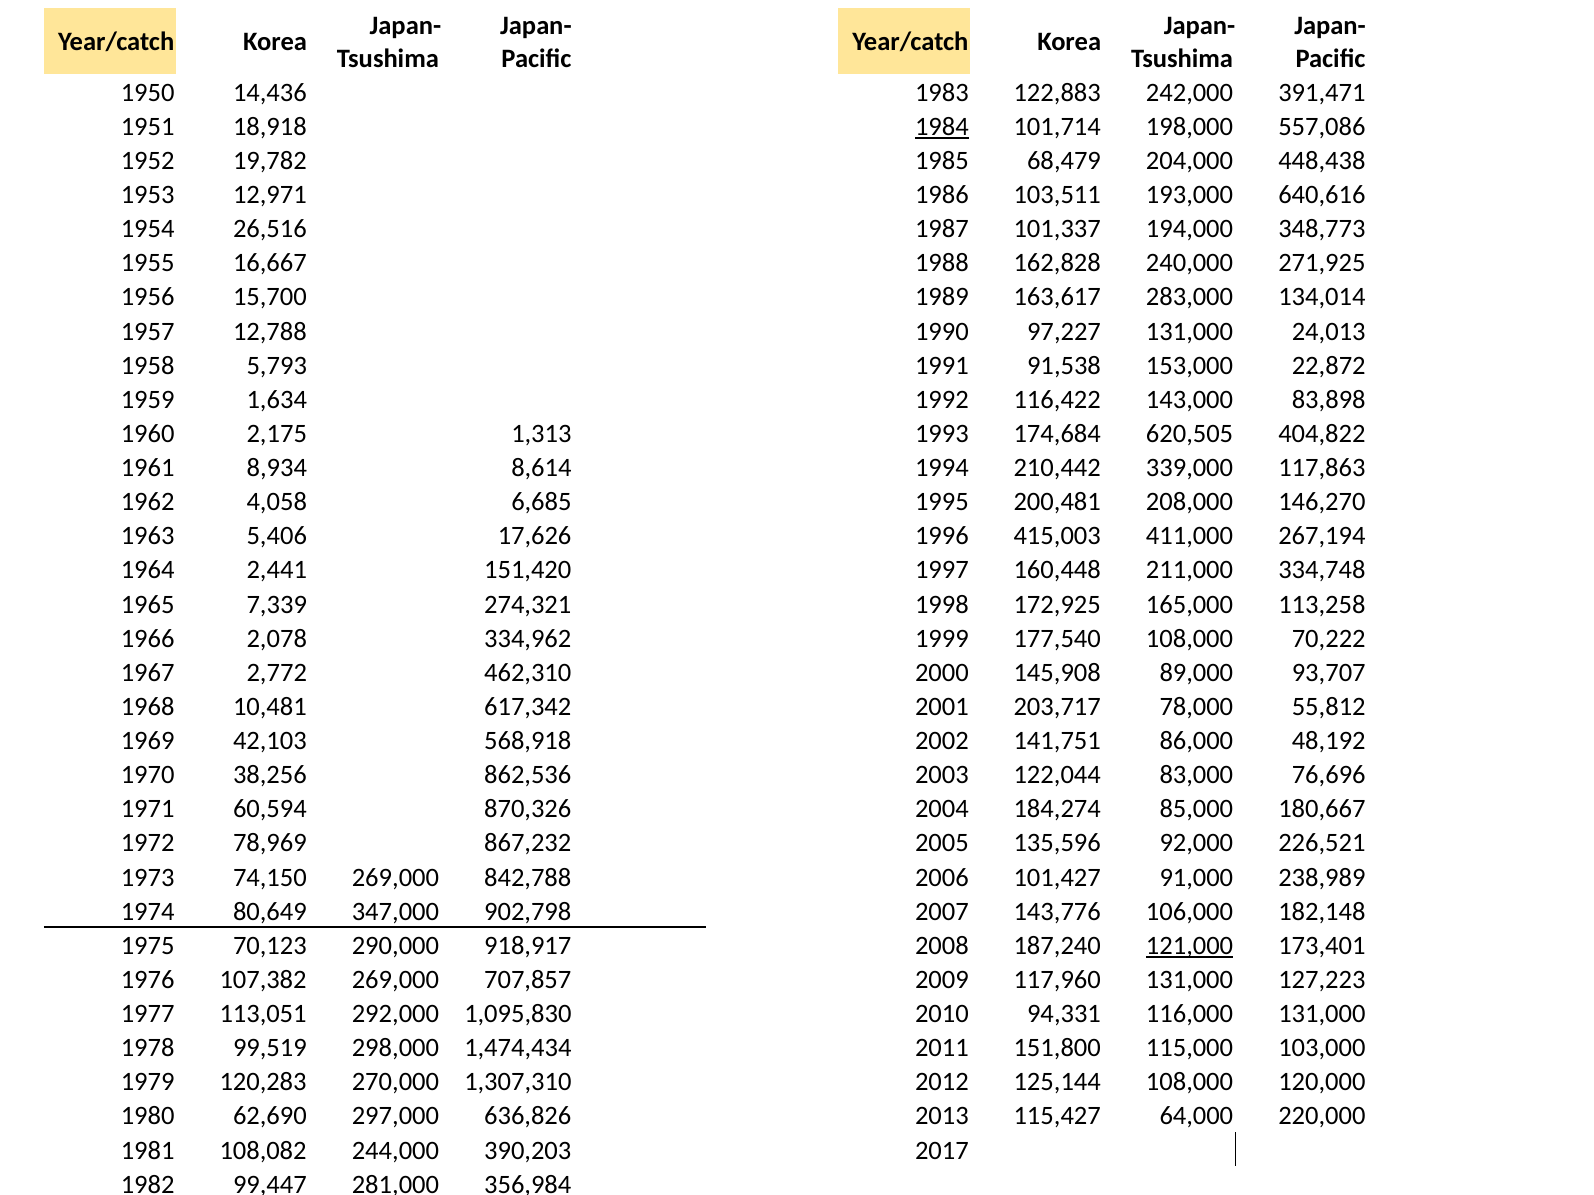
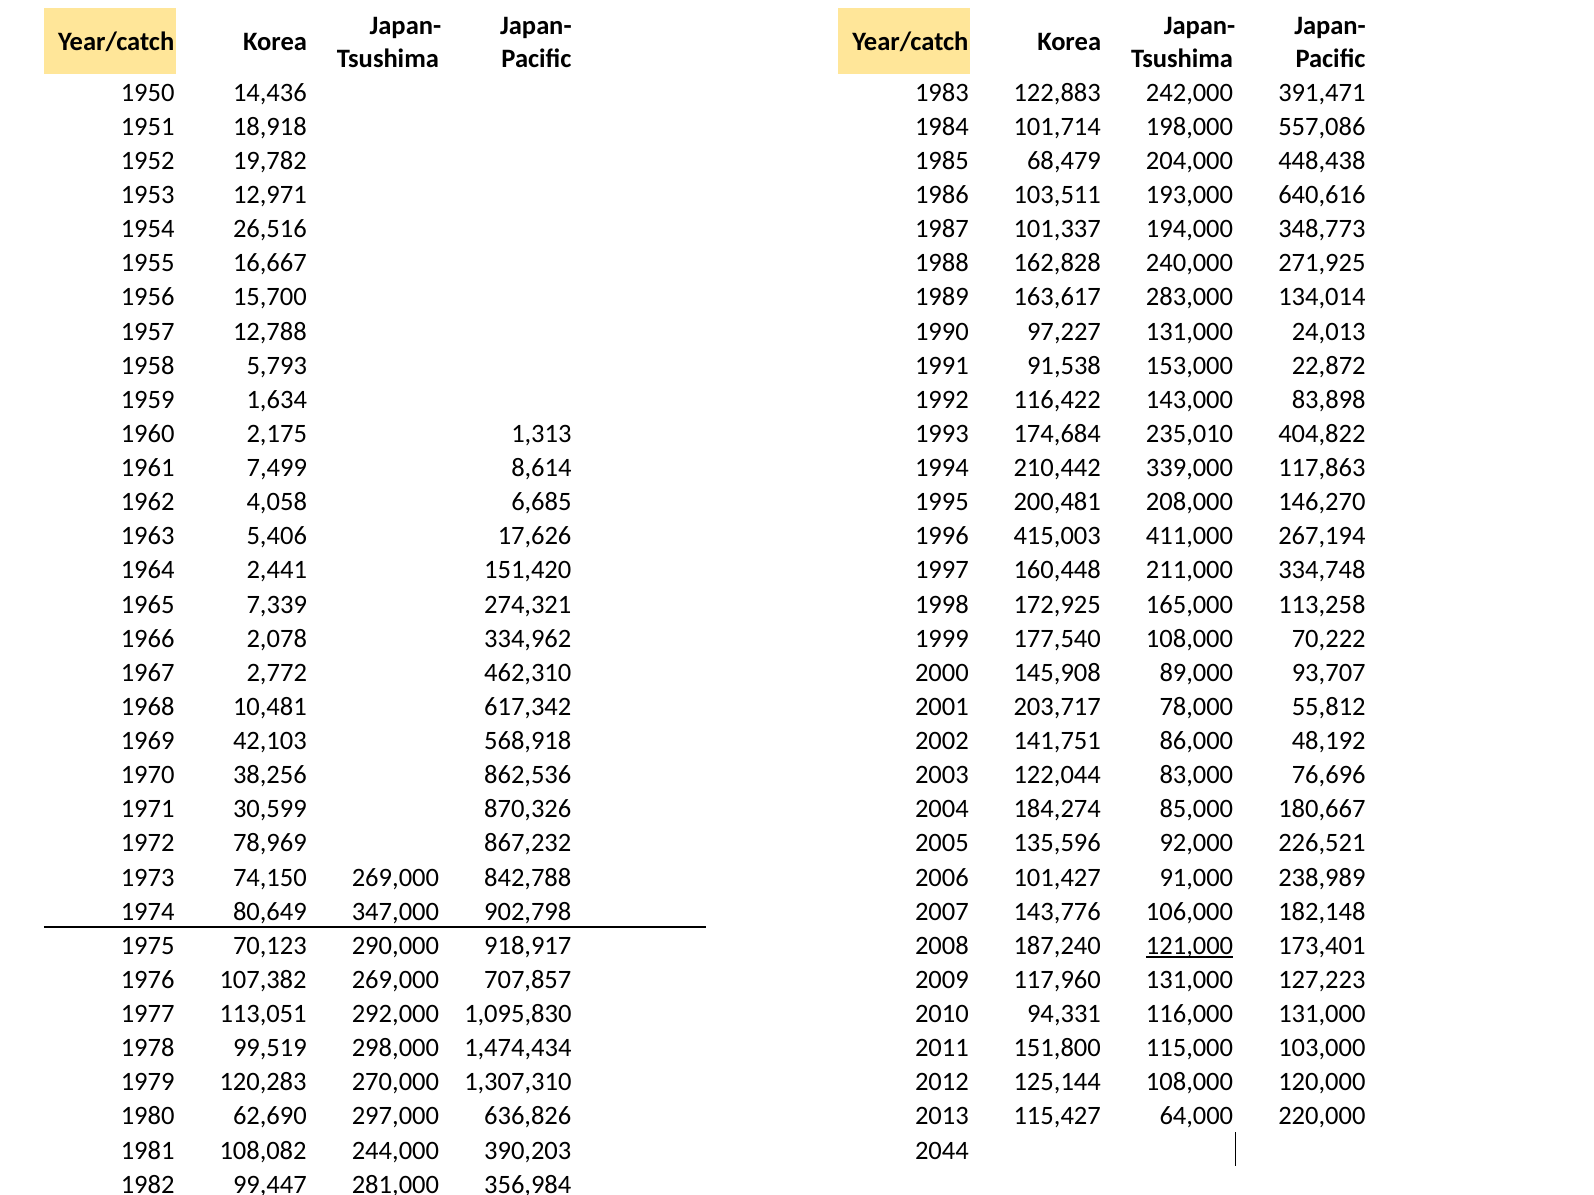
1984 underline: present -> none (942, 127)
620,505: 620,505 -> 235,010 (1190, 434)
8,934: 8,934 -> 7,499 (277, 468)
60,594: 60,594 -> 30,599 (270, 809)
2017: 2017 -> 2044 (942, 1151)
